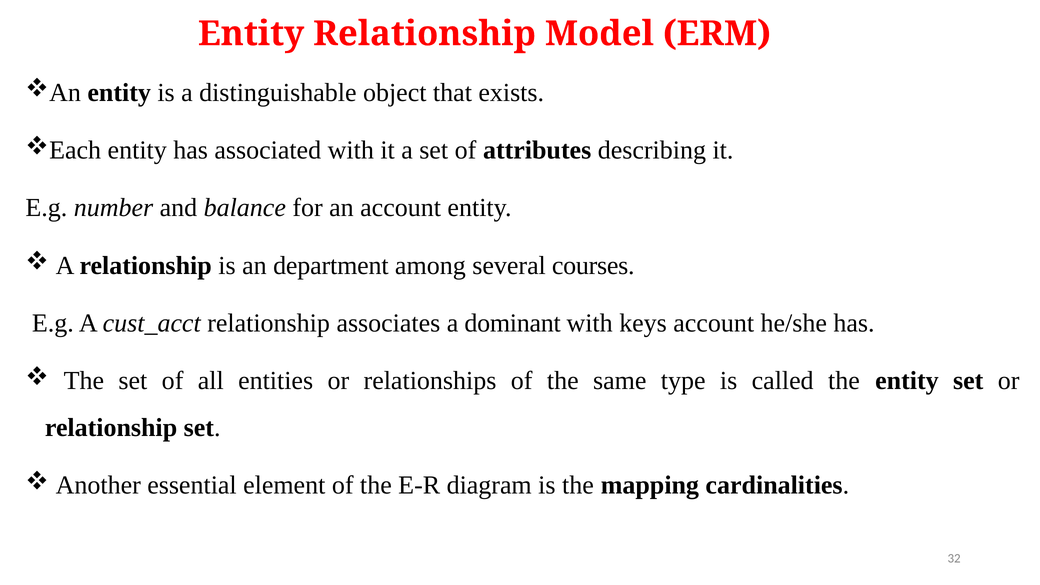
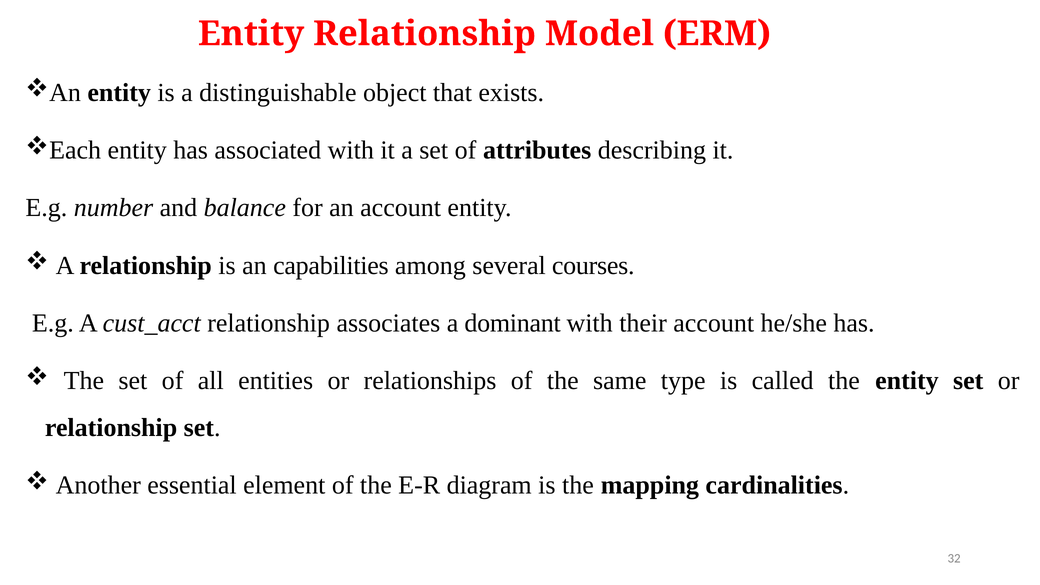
department: department -> capabilities (331, 265)
keys: keys -> their (643, 323)
